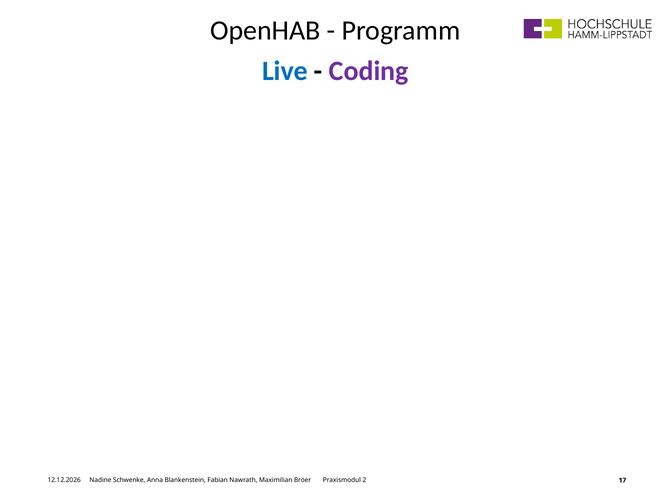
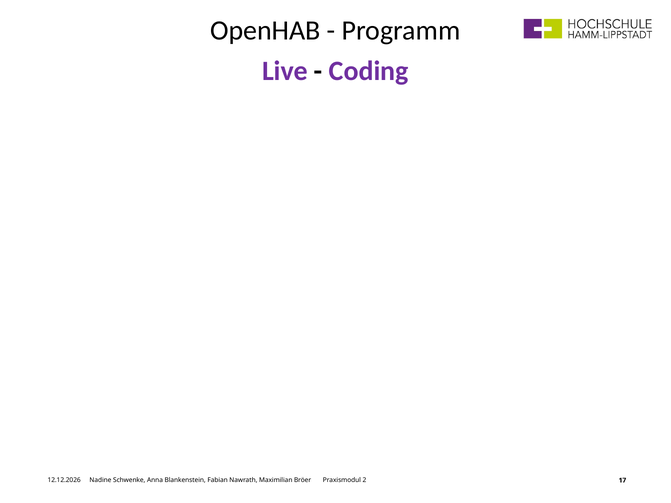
Live colour: blue -> purple (285, 71)
